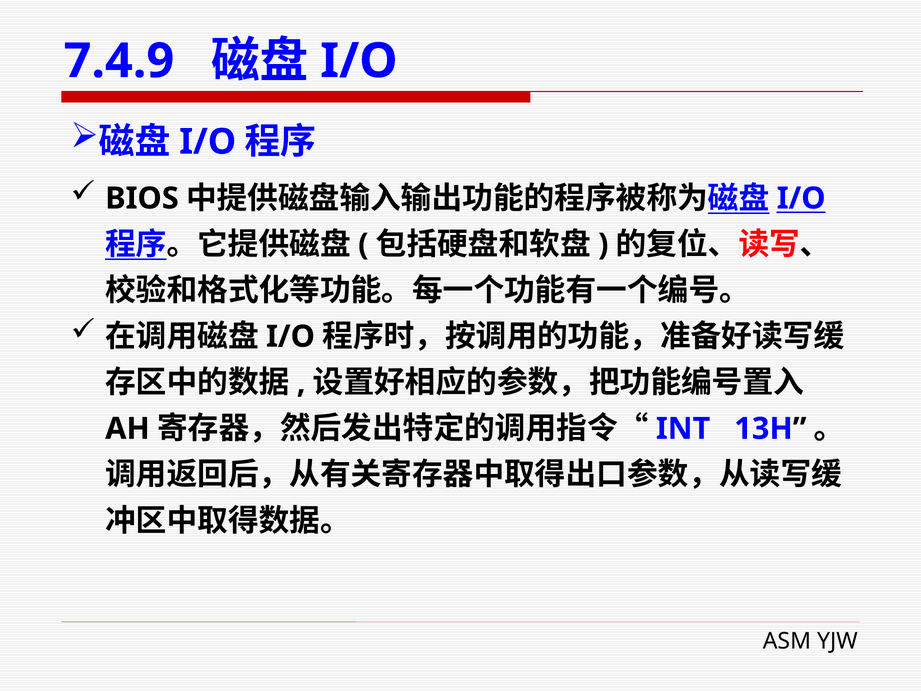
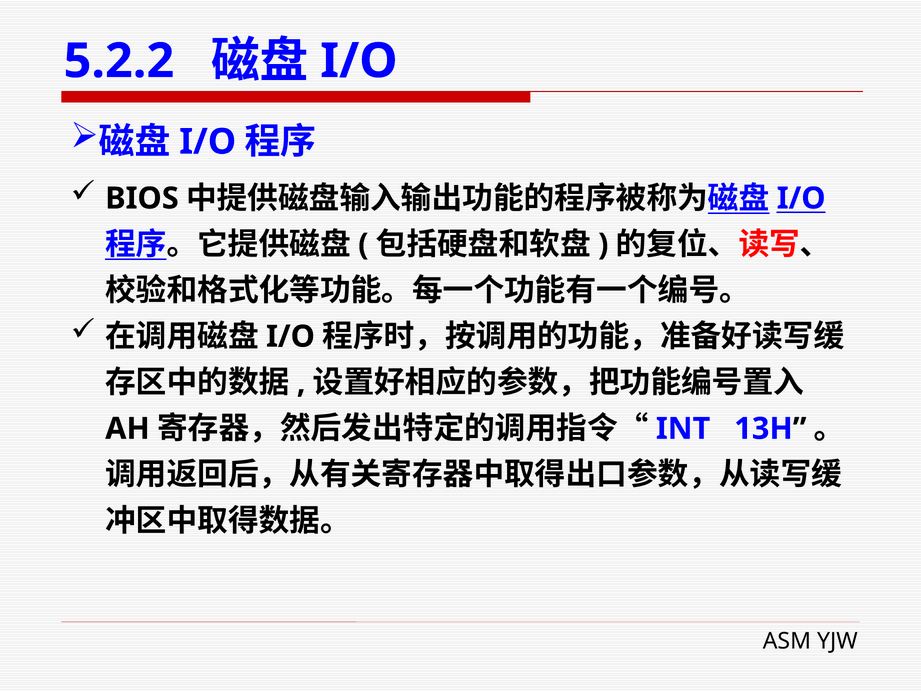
7.4.9: 7.4.9 -> 5.2.2 (119, 61)
